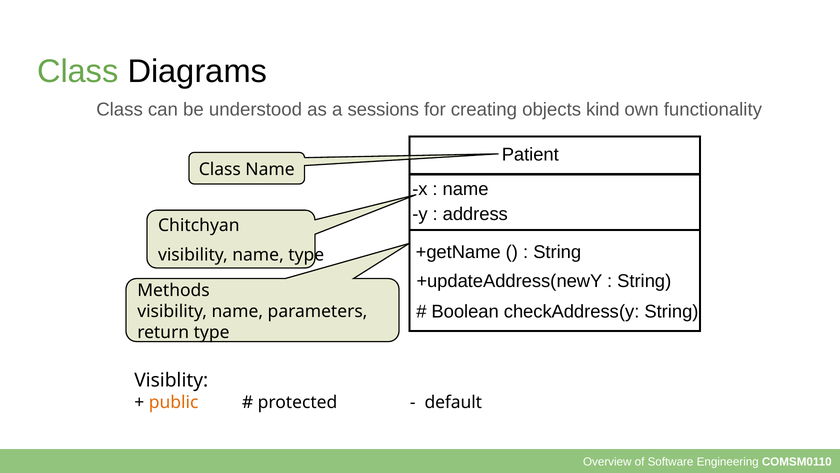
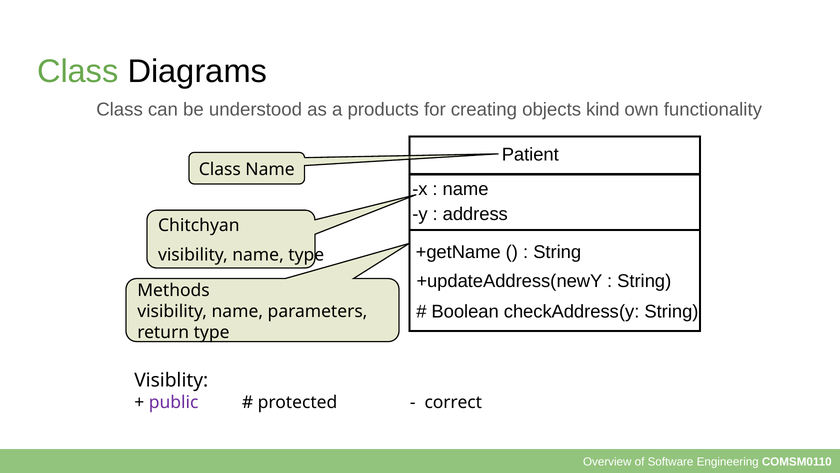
sessions: sessions -> products (383, 109)
public colour: orange -> purple (174, 402)
default: default -> correct (453, 402)
